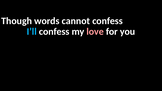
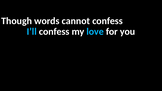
love colour: pink -> light blue (95, 32)
